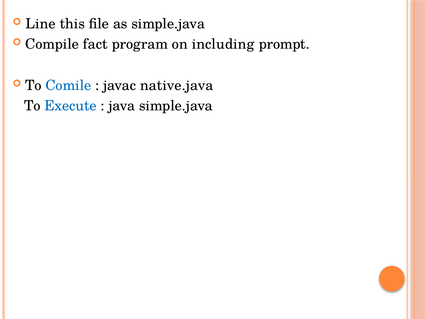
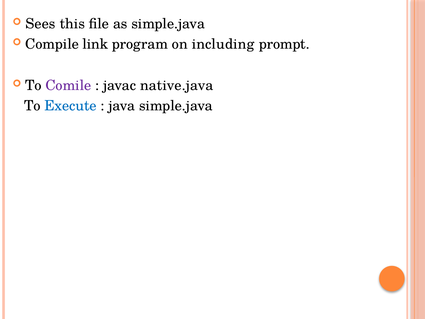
Line: Line -> Sees (41, 24)
fact: fact -> link (95, 44)
Comile colour: blue -> purple (68, 85)
